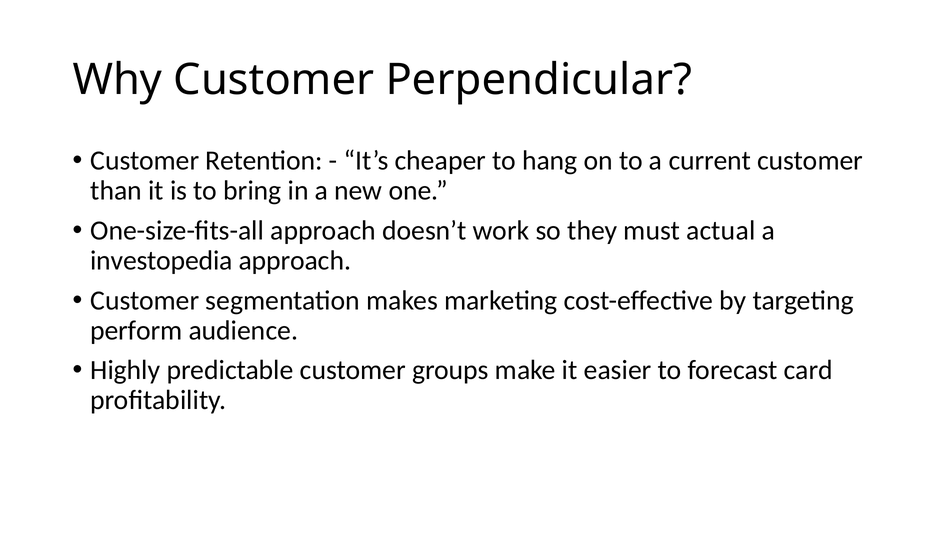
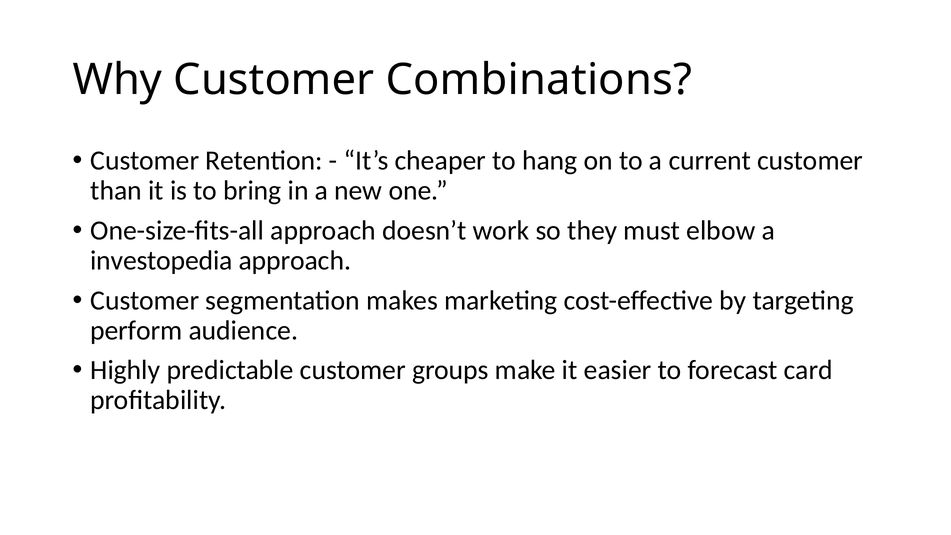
Perpendicular: Perpendicular -> Combinations (539, 80)
actual: actual -> elbow (721, 231)
